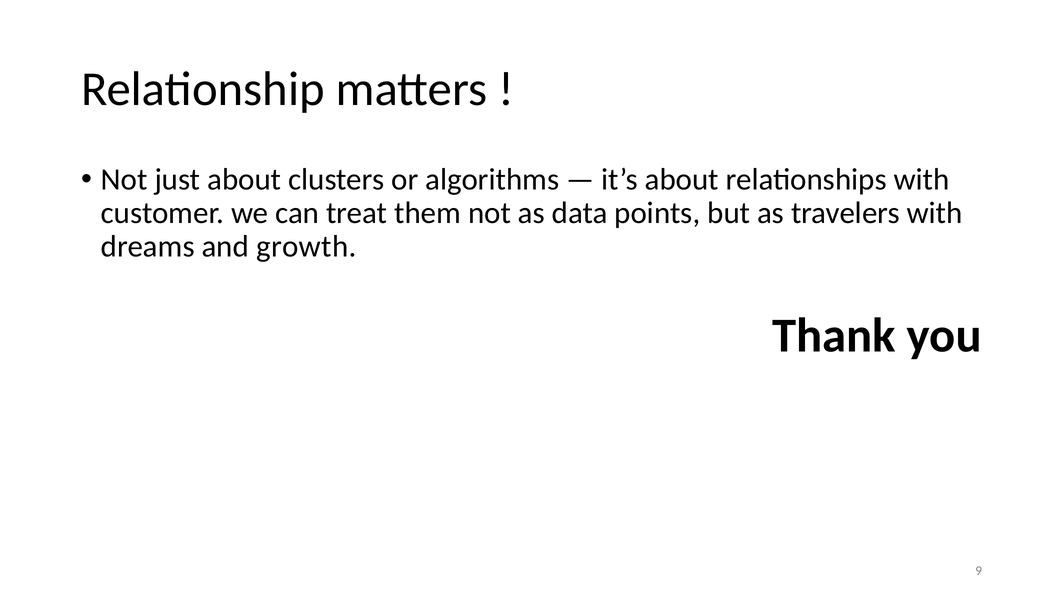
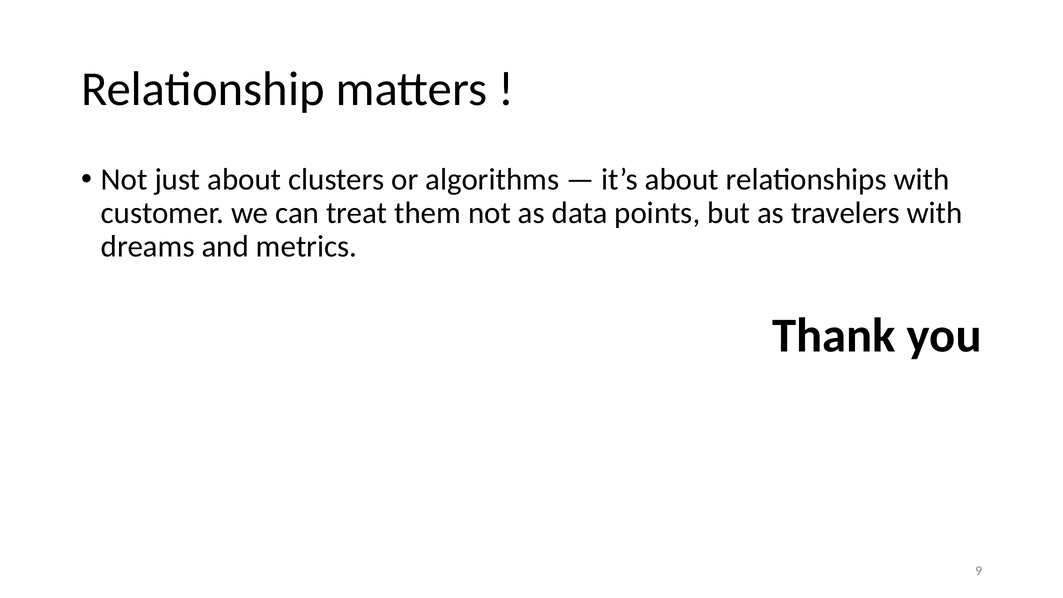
growth: growth -> metrics (307, 247)
